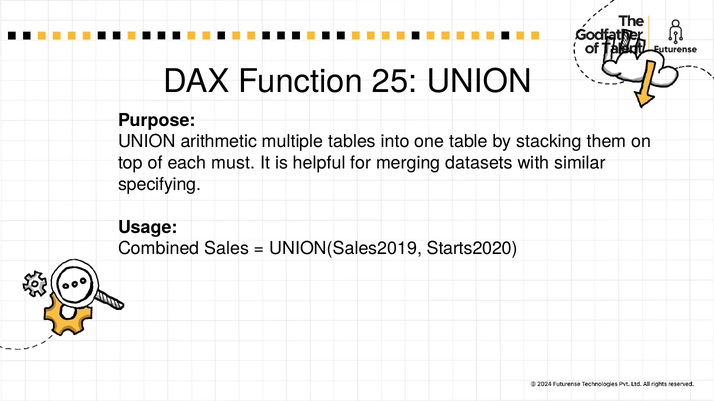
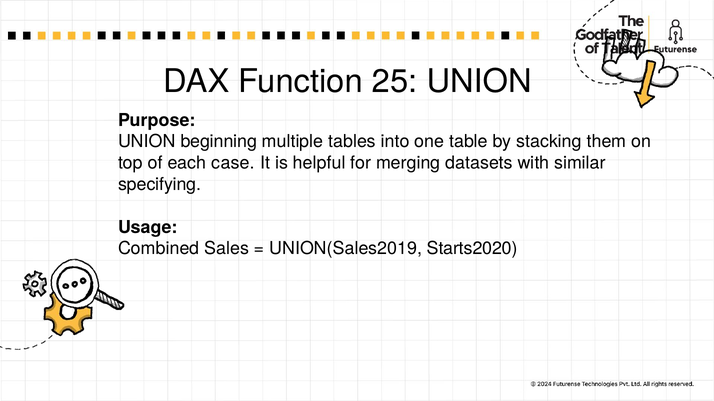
arithmetic: arithmetic -> beginning (219, 142)
must: must -> case (233, 163)
